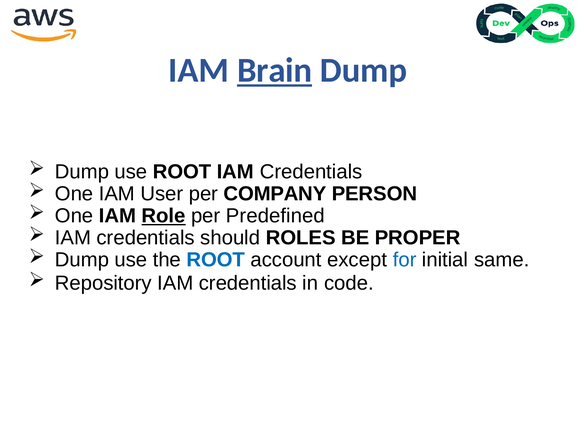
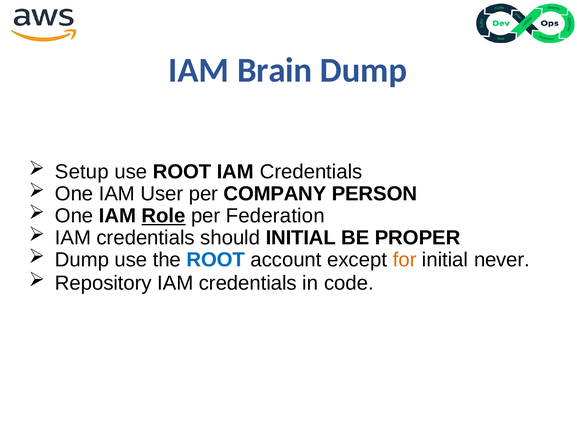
Brain underline: present -> none (275, 70)
Dump: Dump -> Setup (82, 172)
Predefined: Predefined -> Federation (275, 216)
should ROLES: ROLES -> INITIAL (301, 238)
for colour: blue -> orange (405, 260)
same: same -> never (502, 260)
